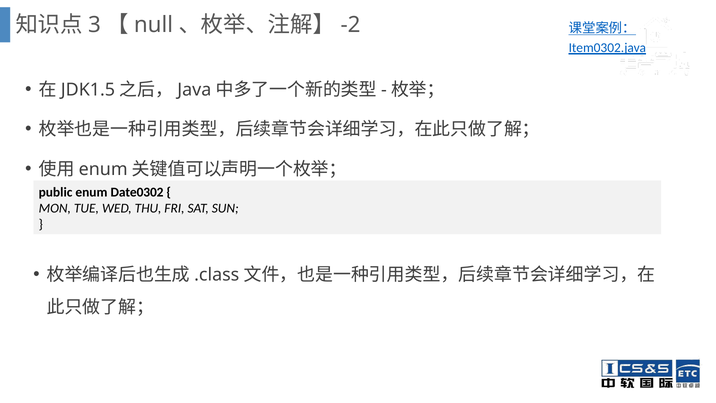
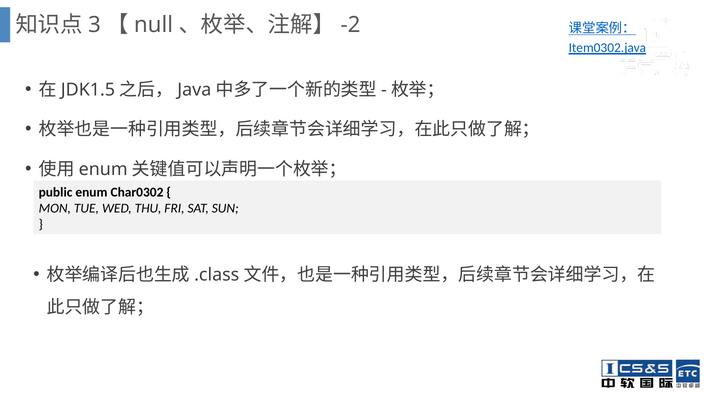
Date0302: Date0302 -> Char0302 (137, 192)
